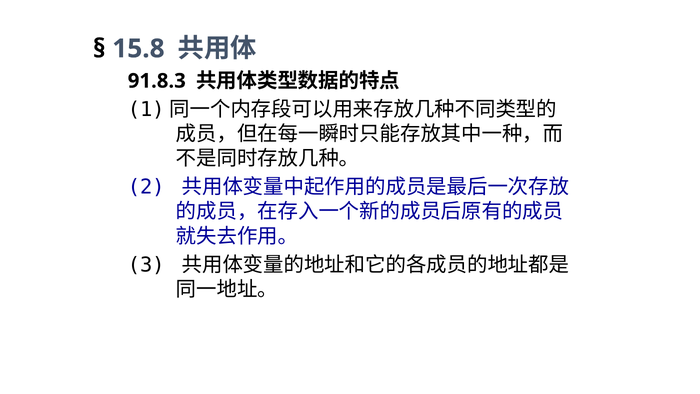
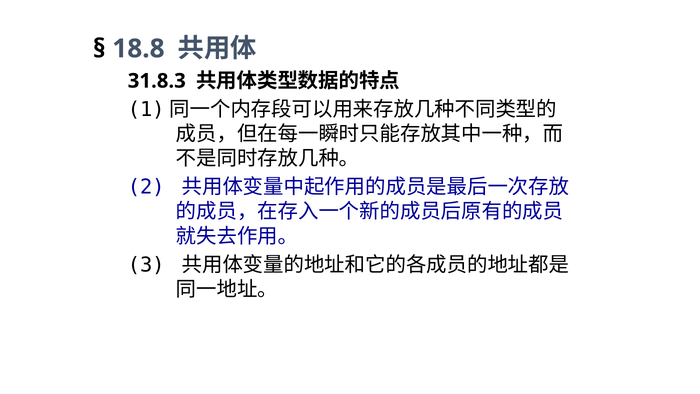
15.8: 15.8 -> 18.8 (138, 49)
91.8.3: 91.8.3 -> 31.8.3 (157, 81)
